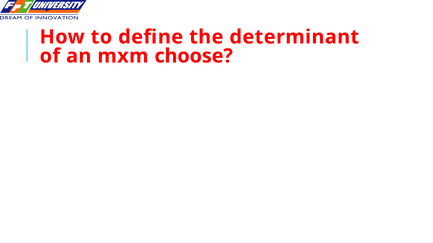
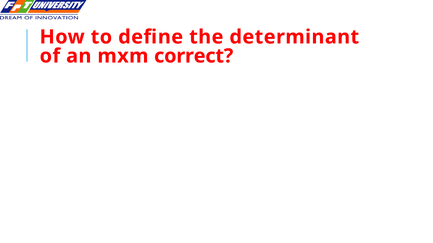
choose: choose -> correct (194, 56)
